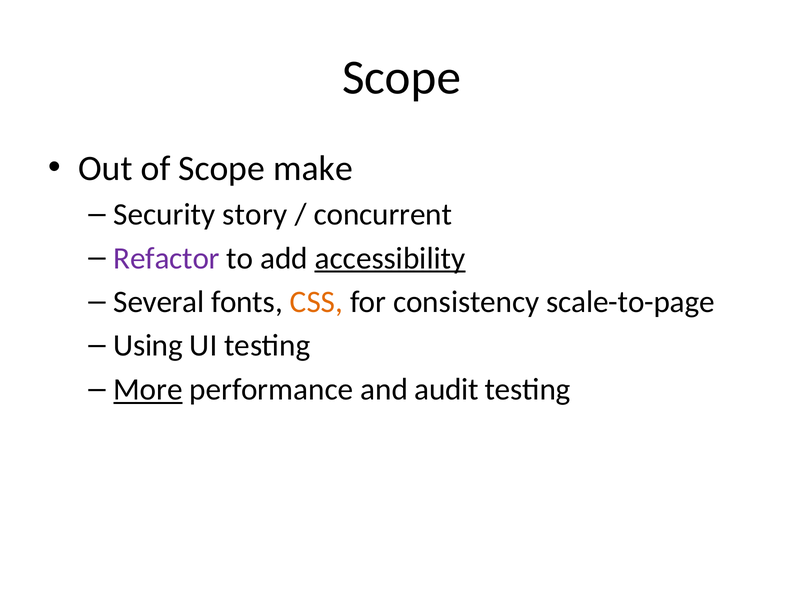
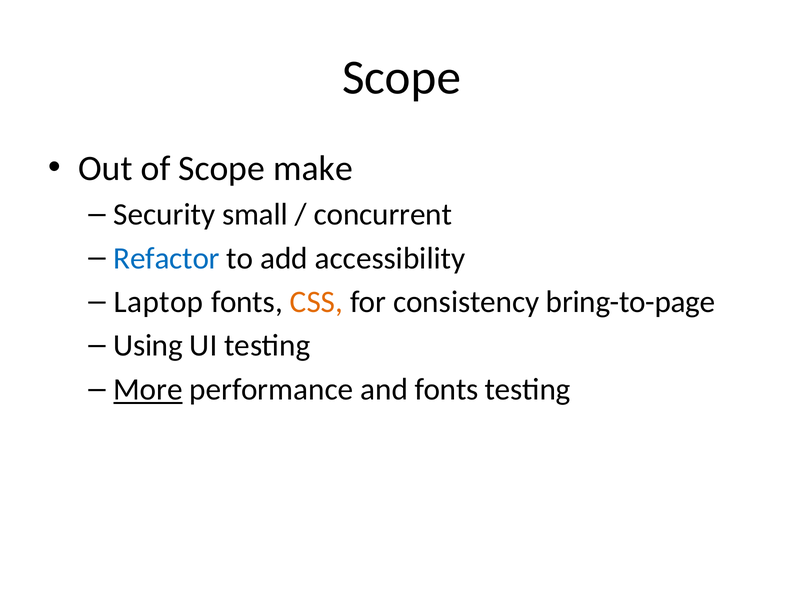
story: story -> small (255, 215)
Refactor colour: purple -> blue (167, 258)
accessibility underline: present -> none (390, 258)
Several: Several -> Laptop (159, 302)
scale-to-page: scale-to-page -> bring-to-page (631, 302)
and audit: audit -> fonts (446, 390)
